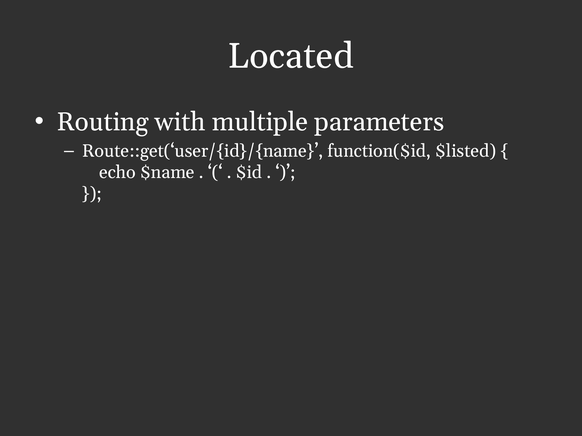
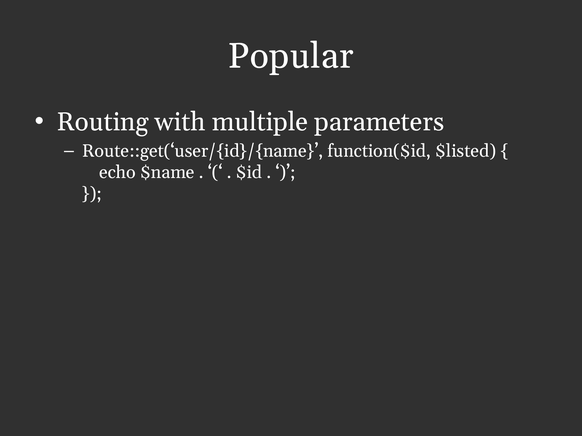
Located: Located -> Popular (291, 56)
